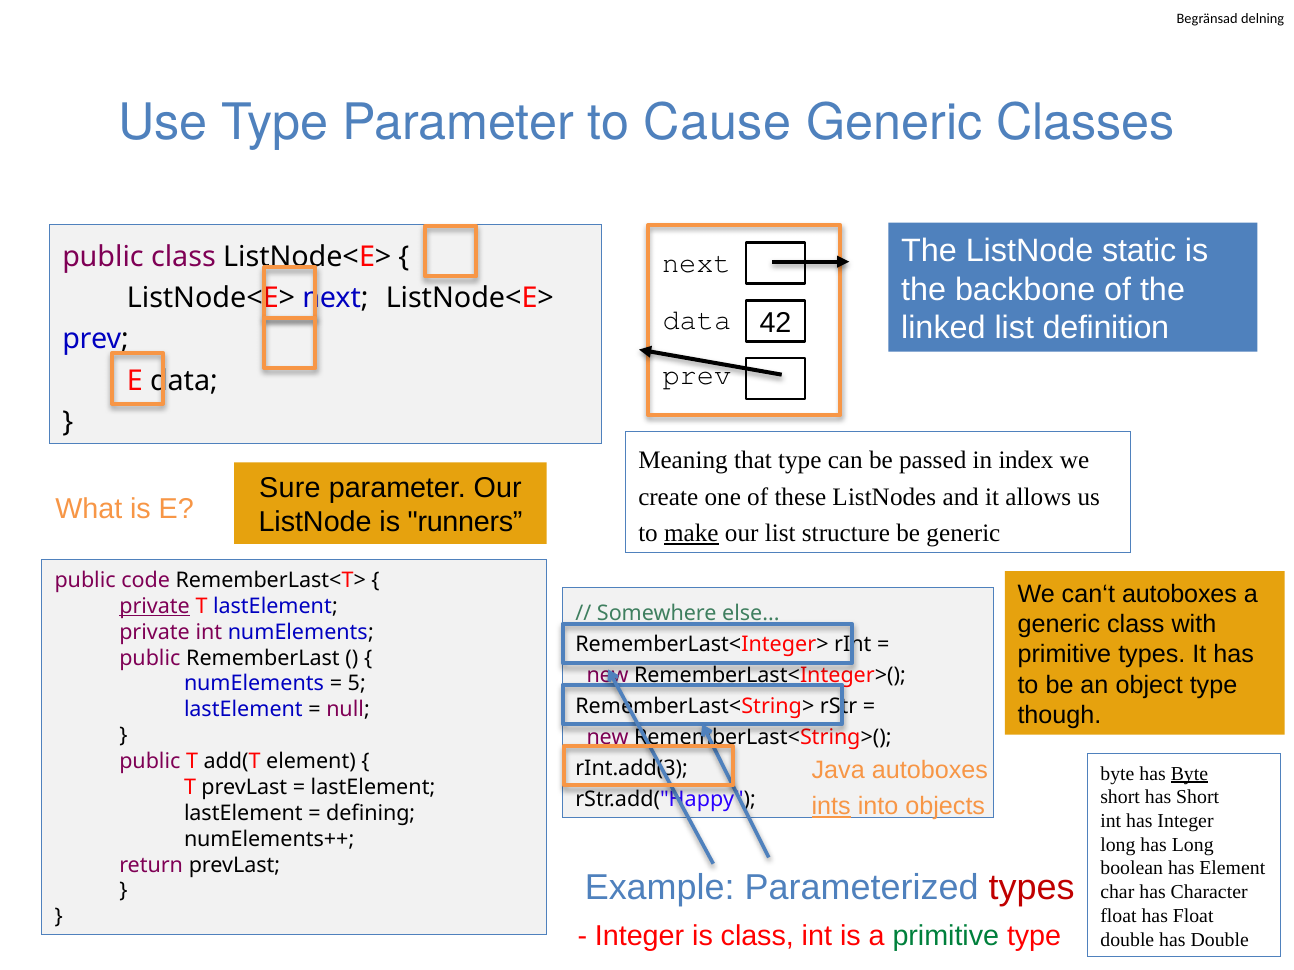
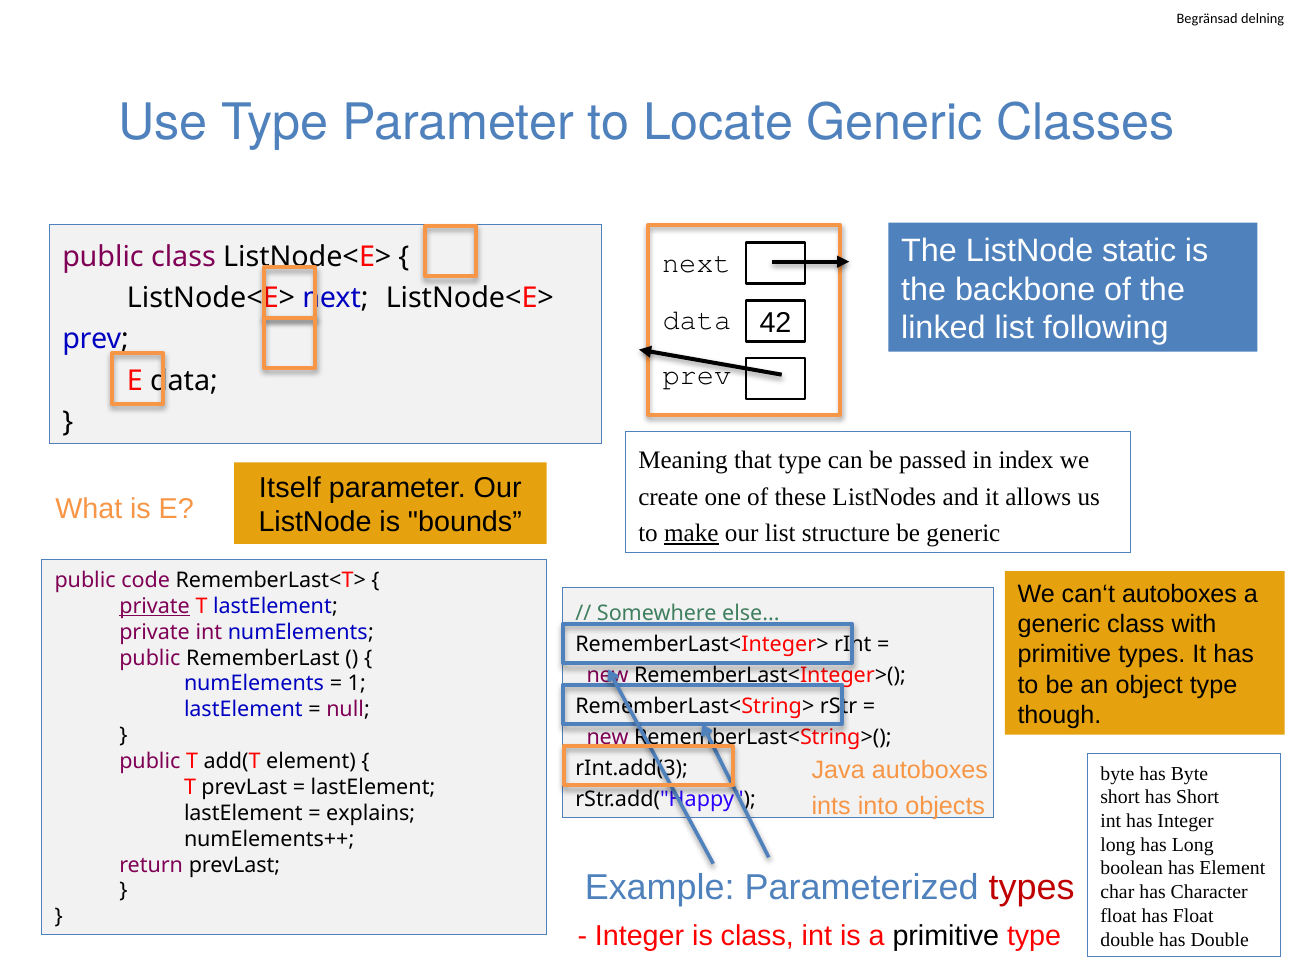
Cause: Cause -> Locate (718, 123)
definition: definition -> following (1106, 328)
Sure: Sure -> Itself (290, 488)
runners: runners -> bounds (465, 523)
5: 5 -> 1 (357, 684)
Byte underline: present -> none (1189, 774)
ints underline: present -> none (831, 807)
defining: defining -> explains (371, 814)
primitive colour: green -> black (946, 937)
